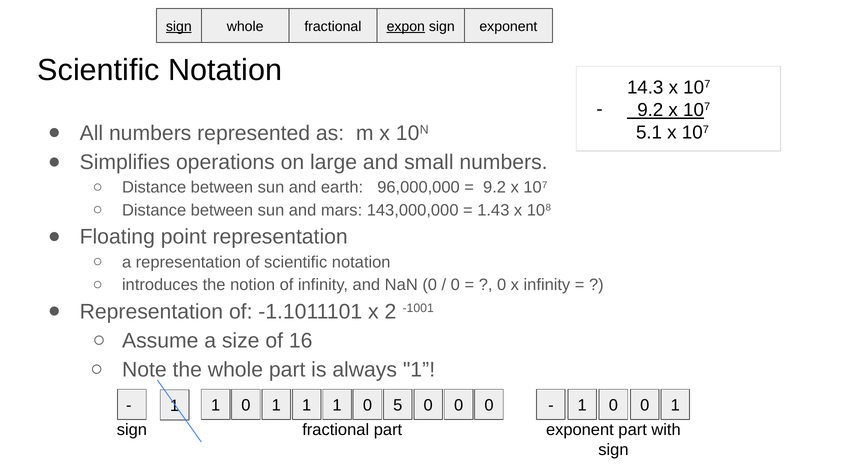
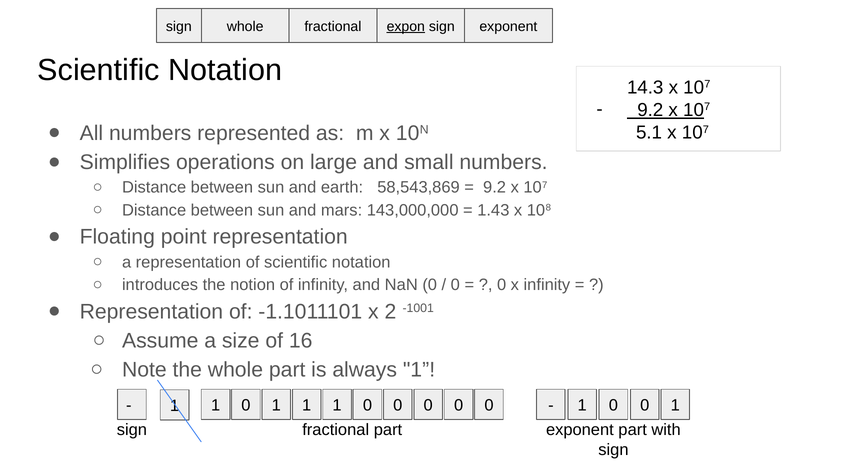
sign underline: present -> none (179, 27)
96,000,000: 96,000,000 -> 58,543,869 (419, 188)
1 1 0 5: 5 -> 0 (398, 406)
